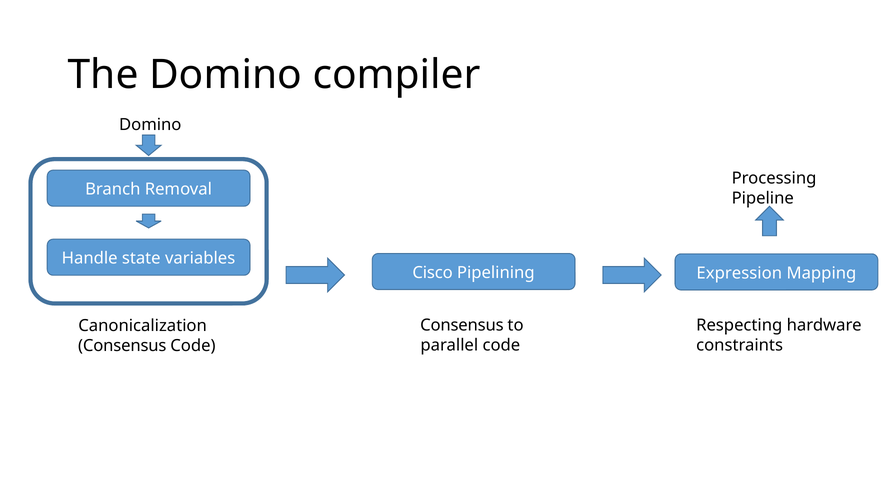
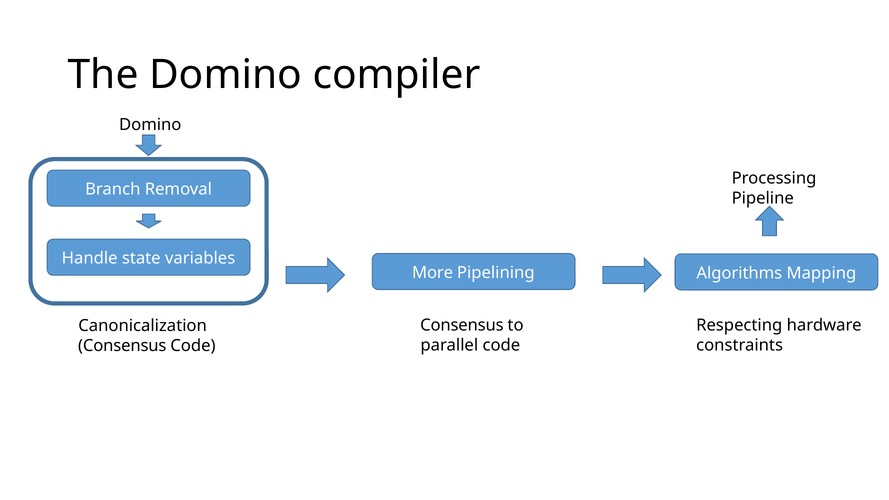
Cisco: Cisco -> More (433, 273)
Expression: Expression -> Algorithms (739, 273)
